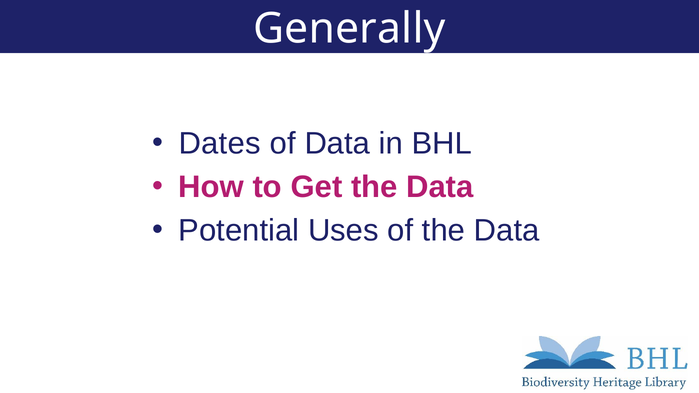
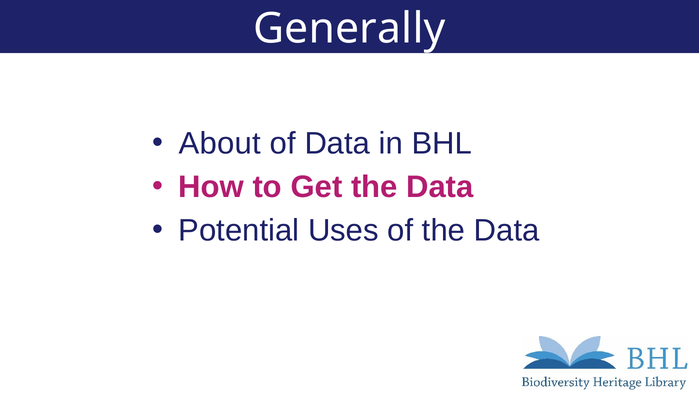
Dates: Dates -> About (220, 144)
